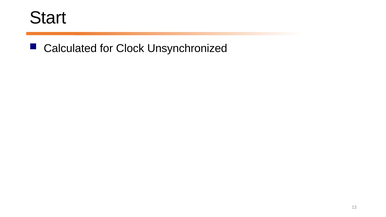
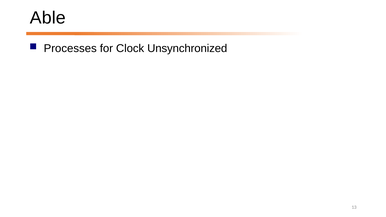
Start: Start -> Able (48, 18)
Calculated: Calculated -> Processes (70, 48)
